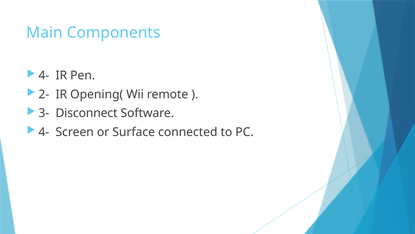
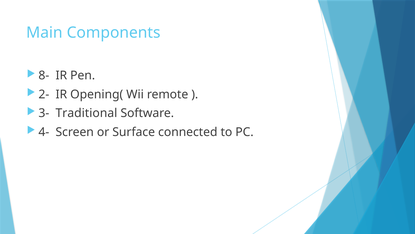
4-: 4- -> 8- (44, 75)
Disconnect: Disconnect -> Traditional (86, 113)
